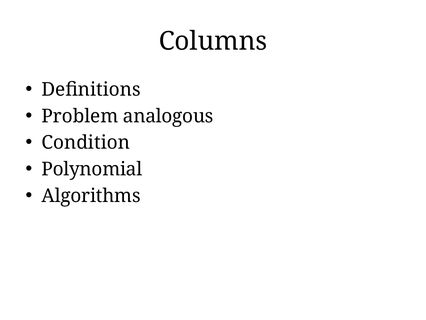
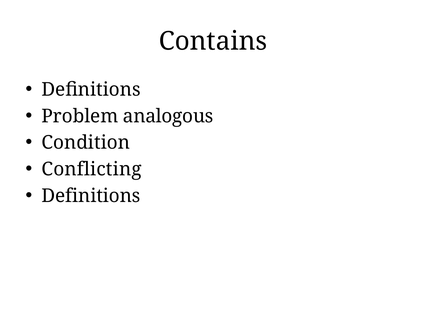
Columns: Columns -> Contains (213, 41)
Polynomial: Polynomial -> Conflicting (92, 169)
Algorithms: Algorithms -> Definitions (91, 196)
